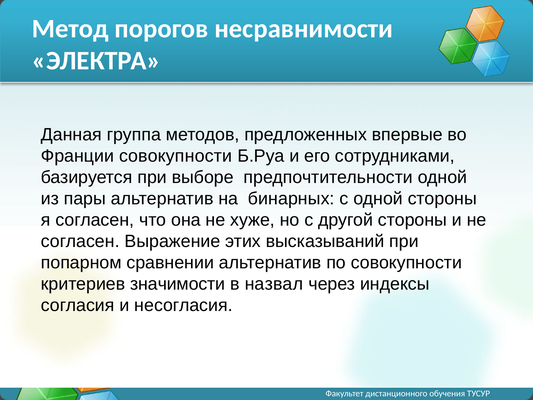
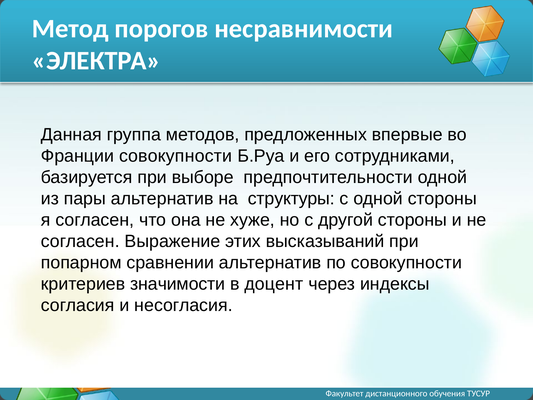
бинарных: бинарных -> структуры (291, 199)
назвал: назвал -> доцент (274, 284)
